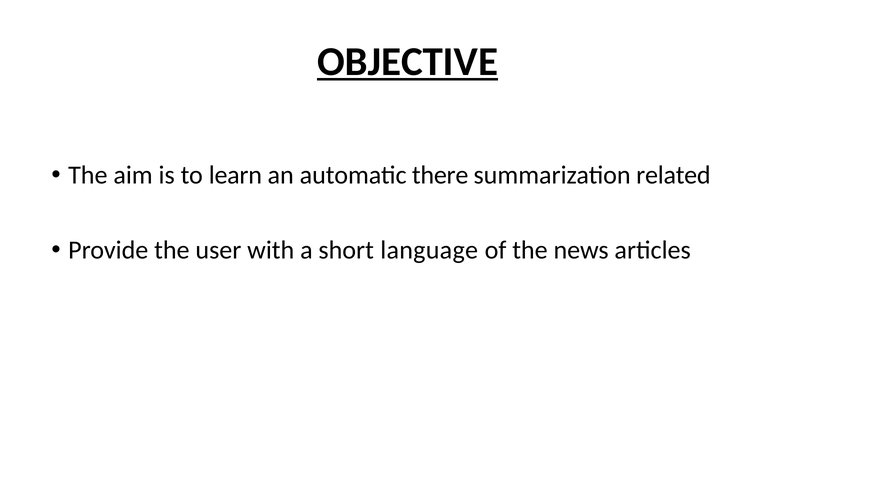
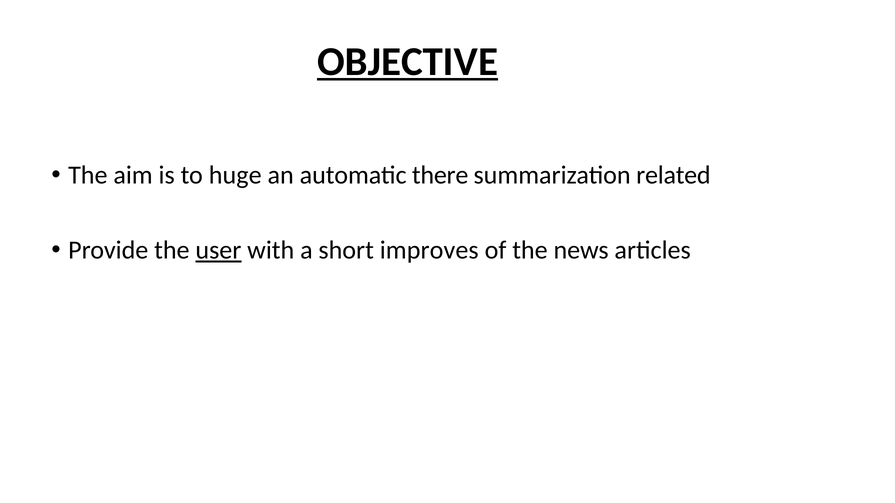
learn: learn -> huge (235, 175)
user underline: none -> present (218, 250)
language: language -> improves (429, 250)
